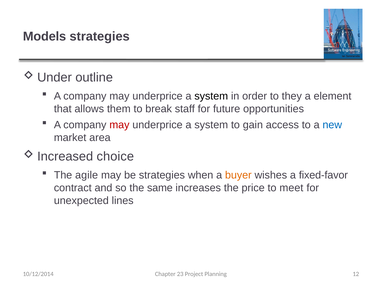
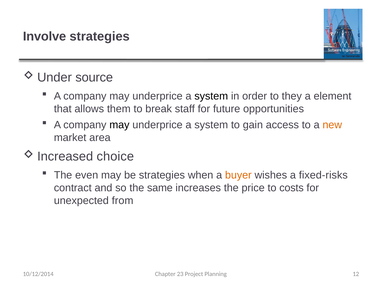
Models: Models -> Involve (45, 36)
outline: outline -> source (94, 77)
may colour: red -> black (119, 125)
new colour: blue -> orange (332, 125)
agile: agile -> even (87, 175)
fixed-favor: fixed-favor -> fixed-risks (323, 175)
meet: meet -> costs (292, 188)
lines: lines -> from (123, 200)
